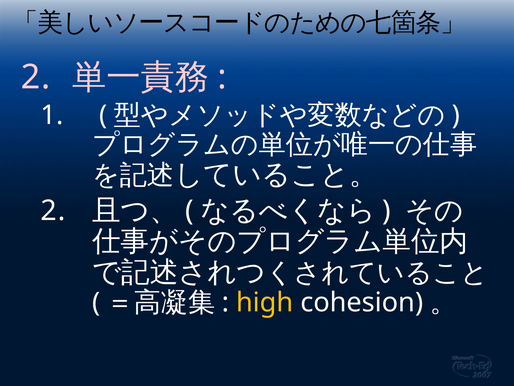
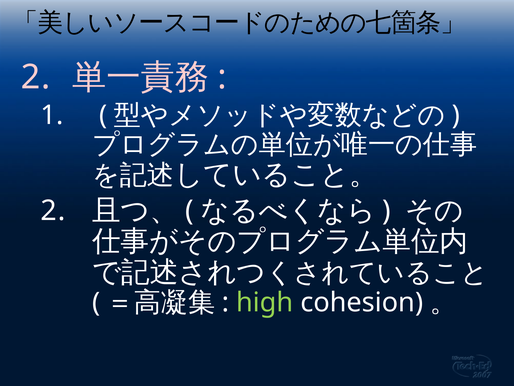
high colour: yellow -> light green (265, 302)
